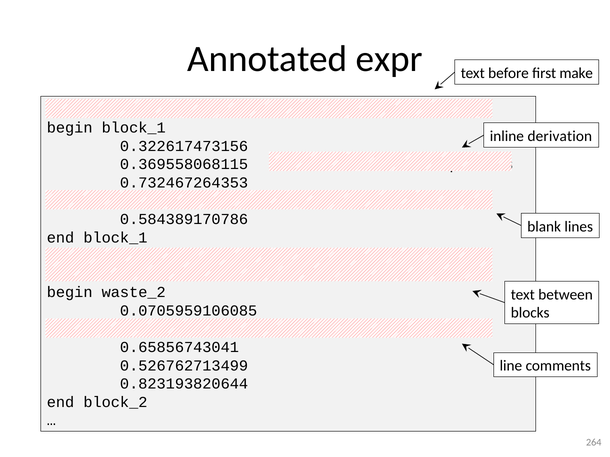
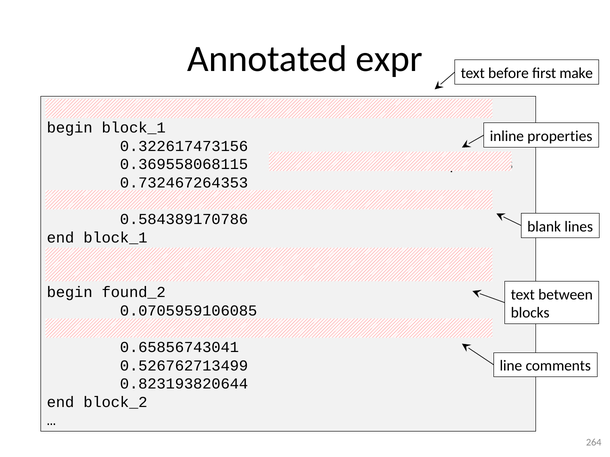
derivation: derivation -> properties (560, 136)
waste_2: waste_2 -> found_2 (134, 293)
